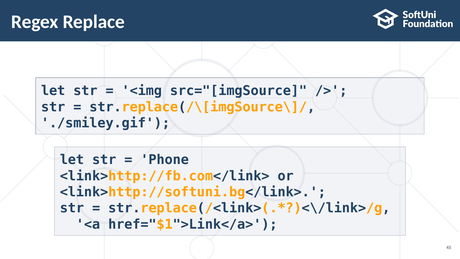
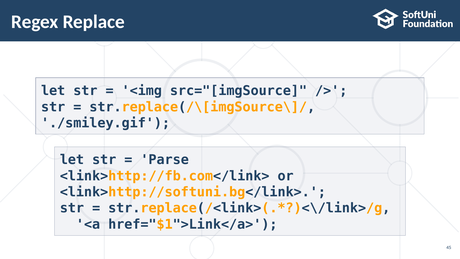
Phone: Phone -> Parse (165, 160)
